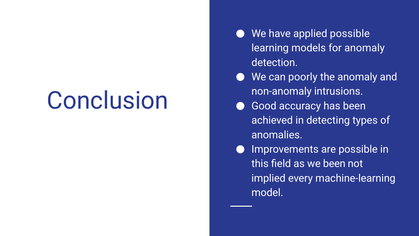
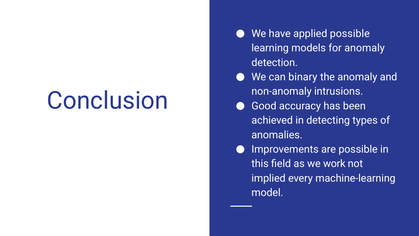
poorly: poorly -> binary (303, 77)
we been: been -> work (334, 164)
